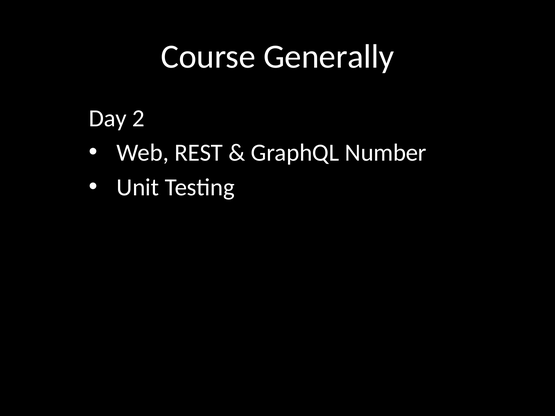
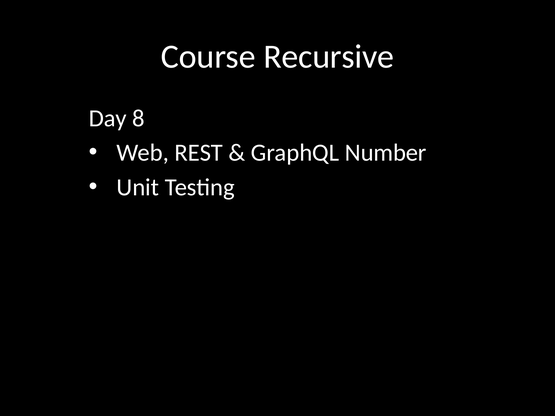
Generally: Generally -> Recursive (329, 57)
2: 2 -> 8 (138, 118)
